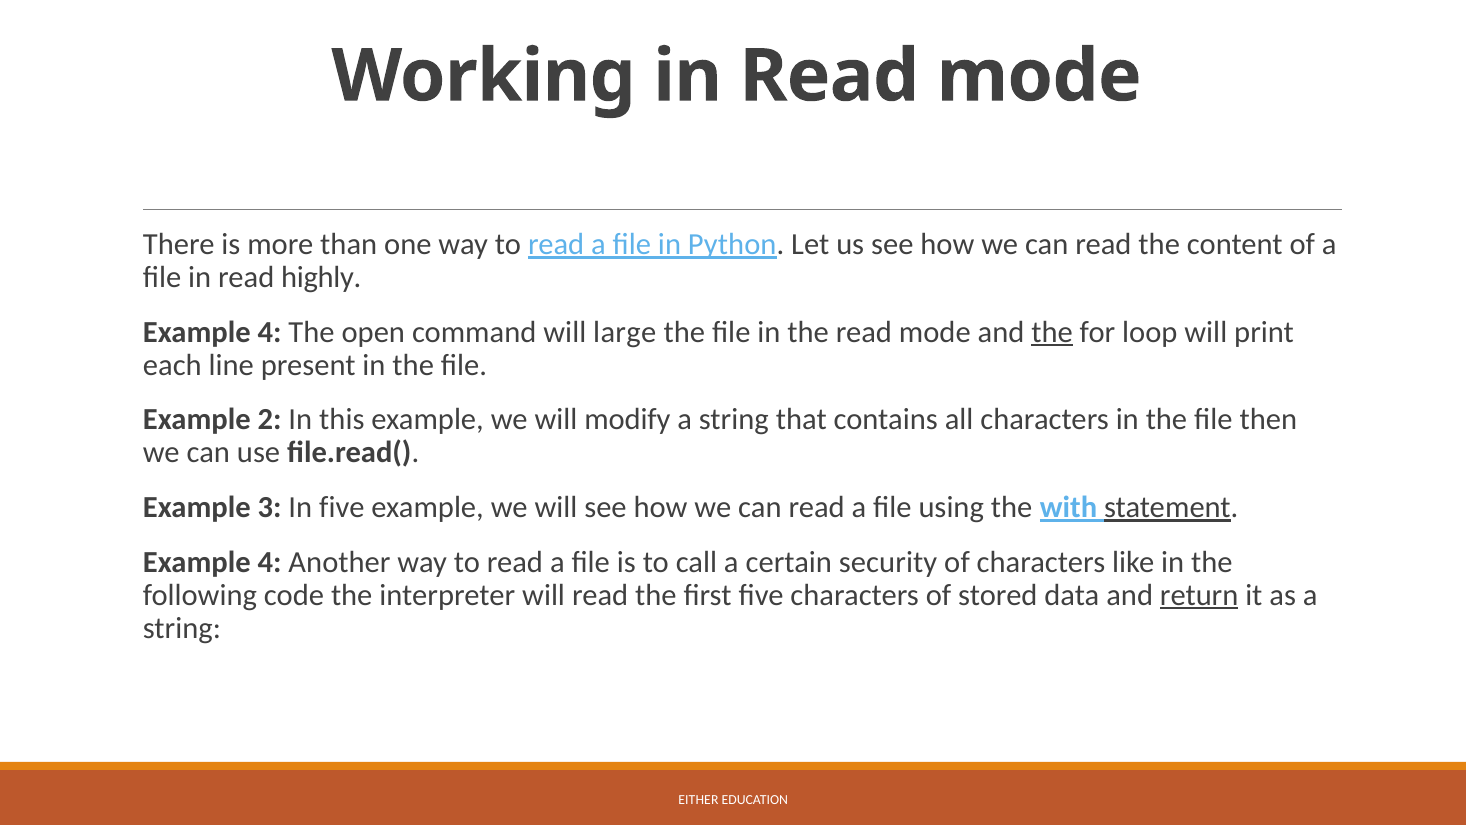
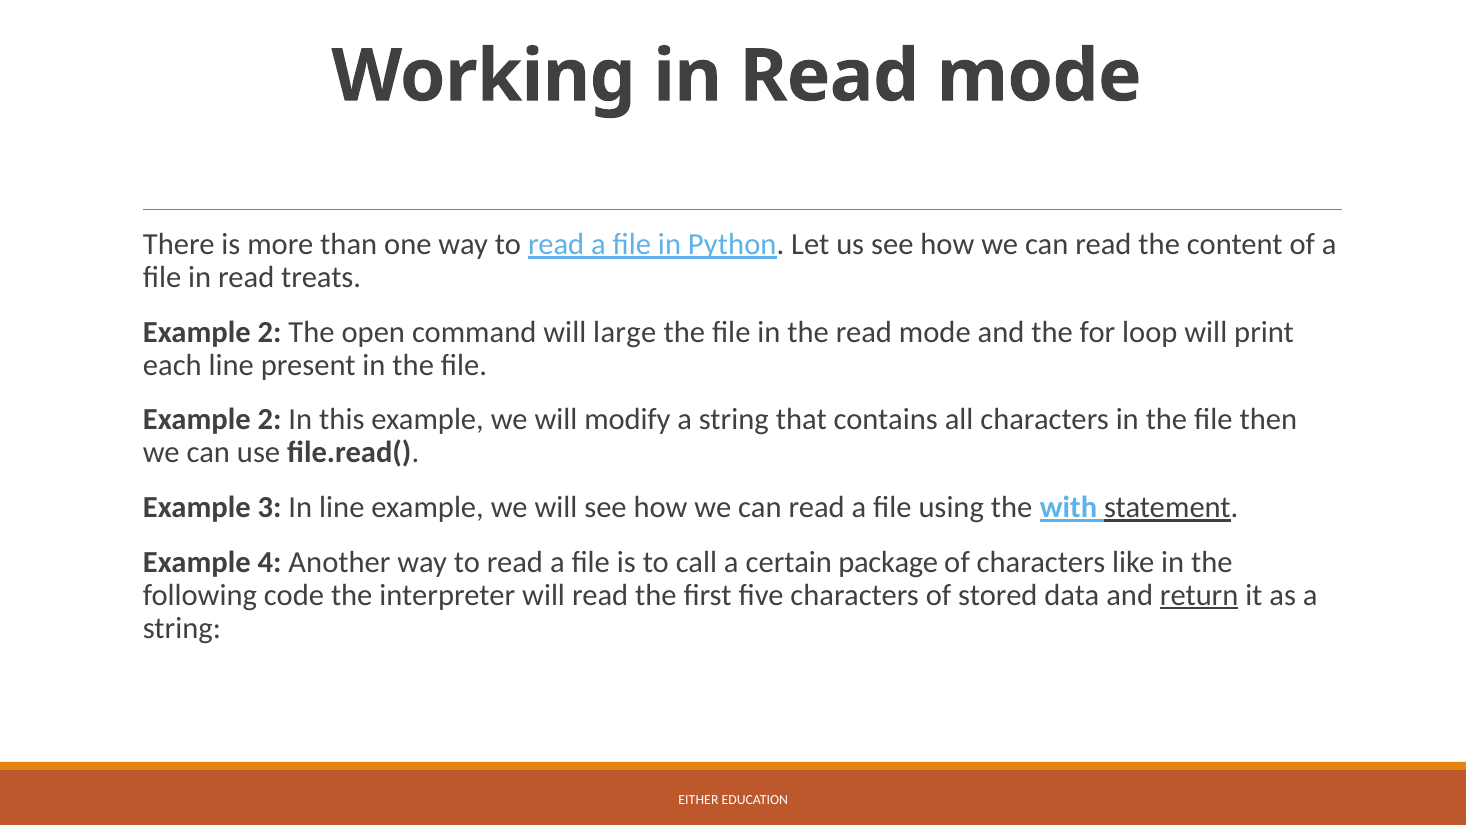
highly: highly -> treats (321, 277)
4: 4 -> 2 (270, 332)
the underline: present -> none (1052, 332)
In five: five -> line (342, 507)
security: security -> package (888, 562)
